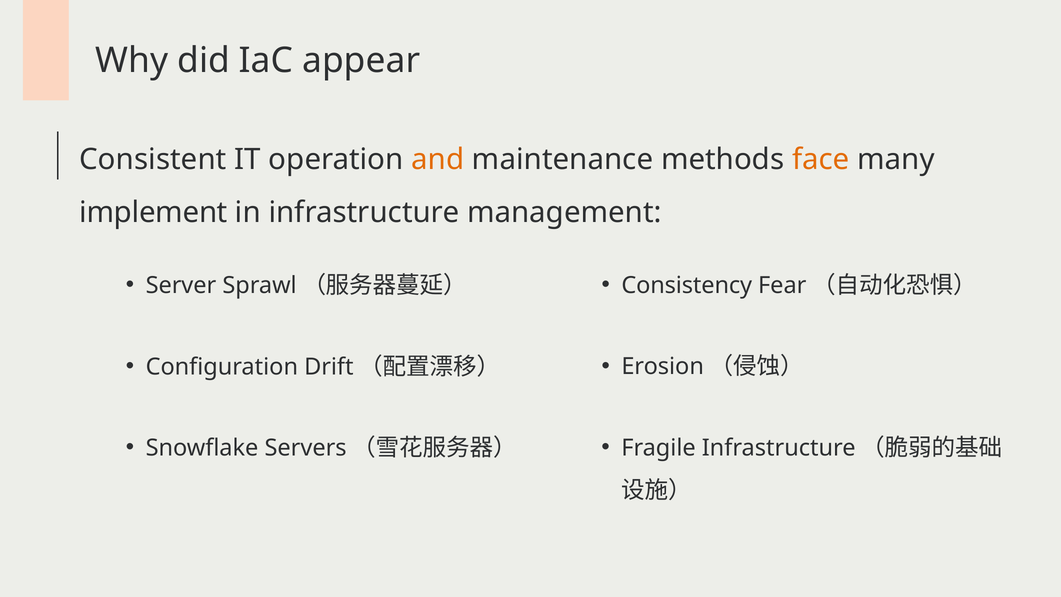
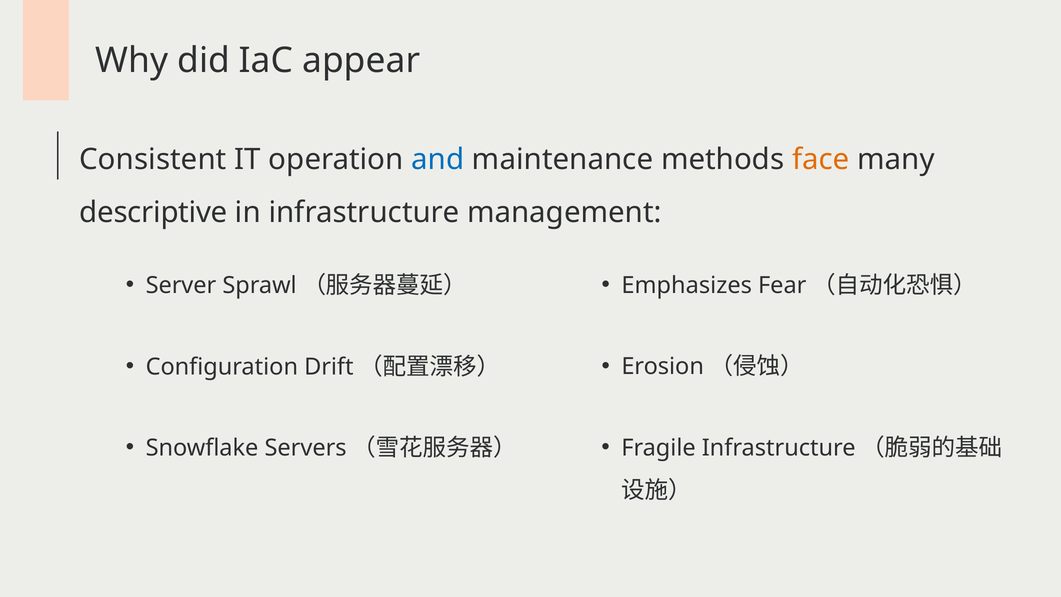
and colour: orange -> blue (438, 159)
implement: implement -> descriptive (153, 212)
Consistency: Consistency -> Emphasizes (687, 285)
